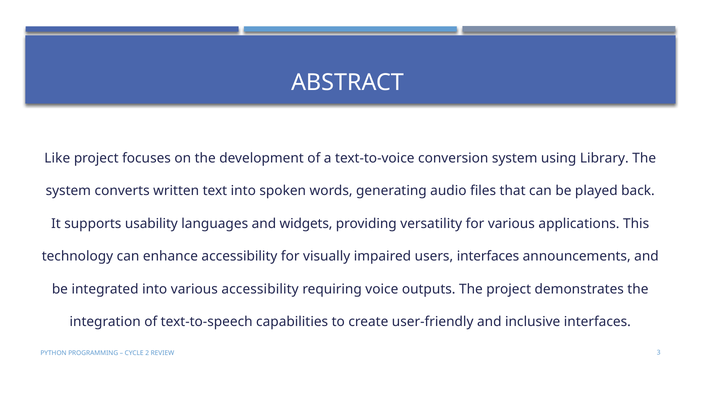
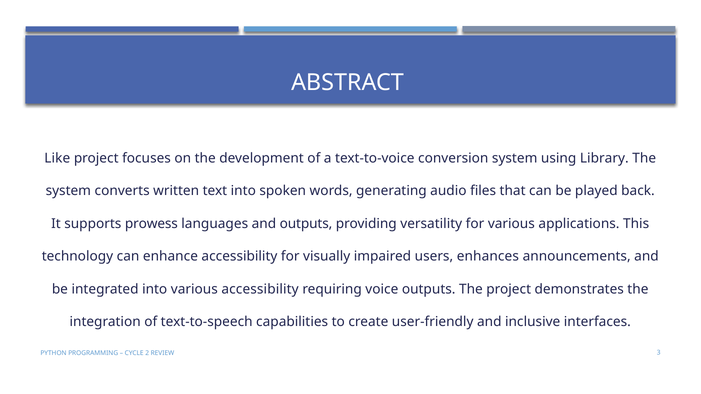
usability: usability -> prowess (151, 224)
and widgets: widgets -> outputs (306, 224)
users interfaces: interfaces -> enhances (488, 257)
